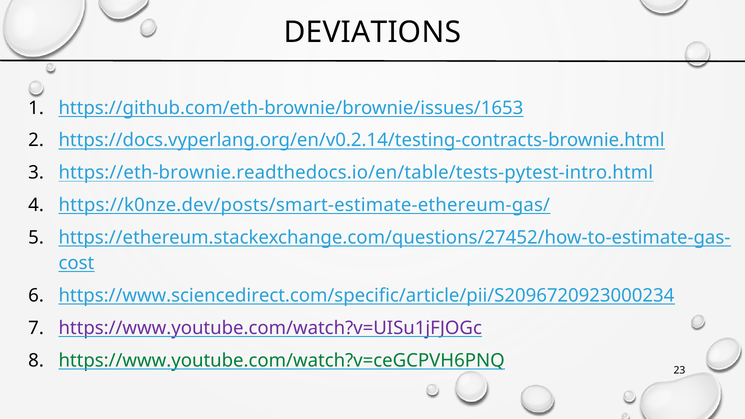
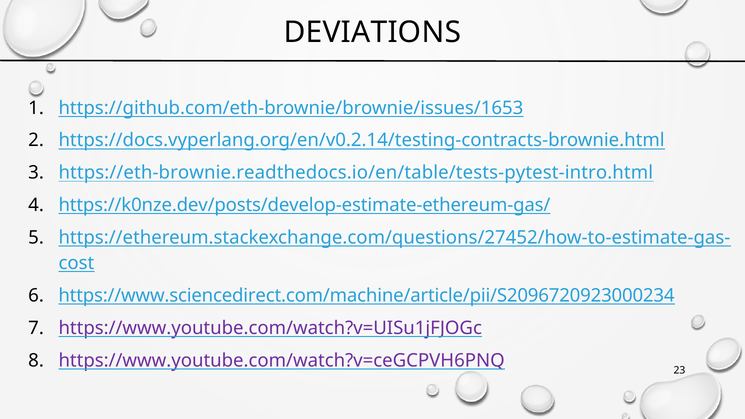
https://k0nze.dev/posts/smart-estimate-ethereum-gas/: https://k0nze.dev/posts/smart-estimate-ethereum-gas/ -> https://k0nze.dev/posts/develop-estimate-ethereum-gas/ (304, 205)
https://www.sciencedirect.com/specific/article/pii/S2096720923000234: https://www.sciencedirect.com/specific/article/pii/S2096720923000234 -> https://www.sciencedirect.com/machine/article/pii/S2096720923000234 (367, 296)
https://www.youtube.com/watch?v=ceGCPVH6PNQ colour: green -> purple (282, 360)
